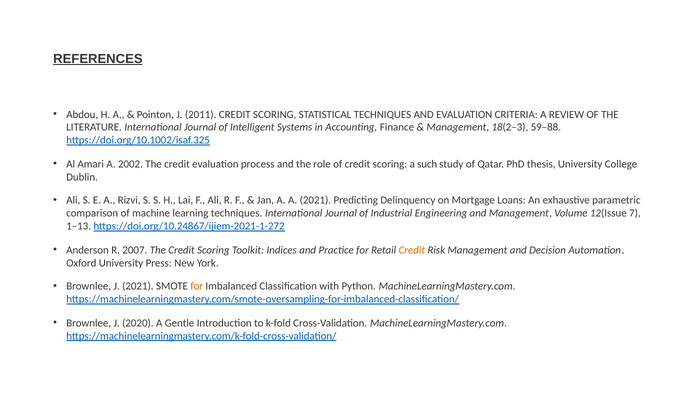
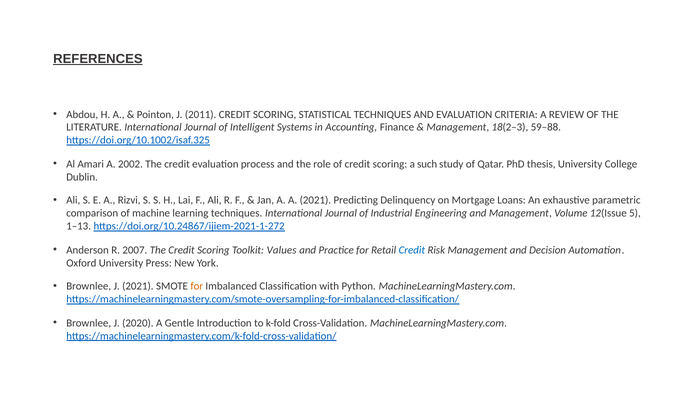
7: 7 -> 5 (635, 213)
Indices: Indices -> Values (282, 250)
Credit colour: orange -> blue (412, 250)
